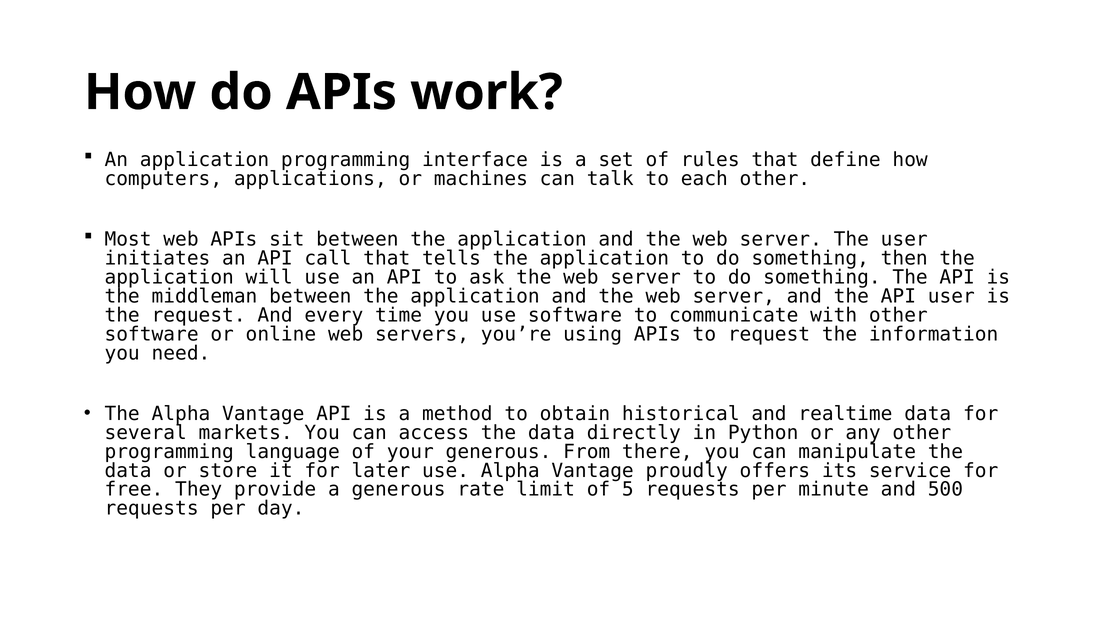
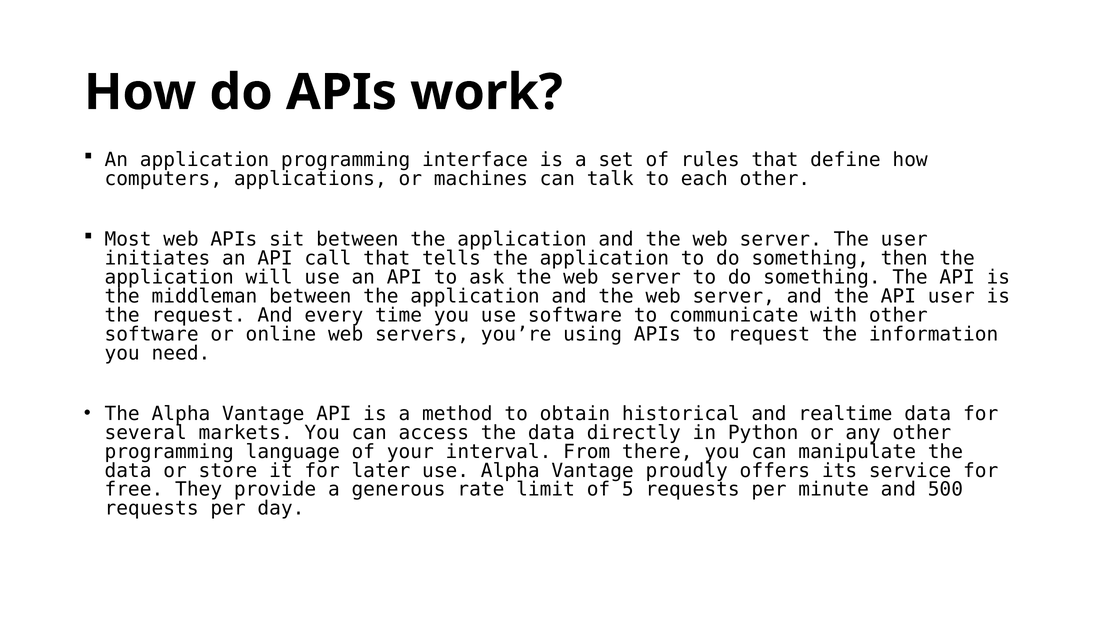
your generous: generous -> interval (499, 452)
